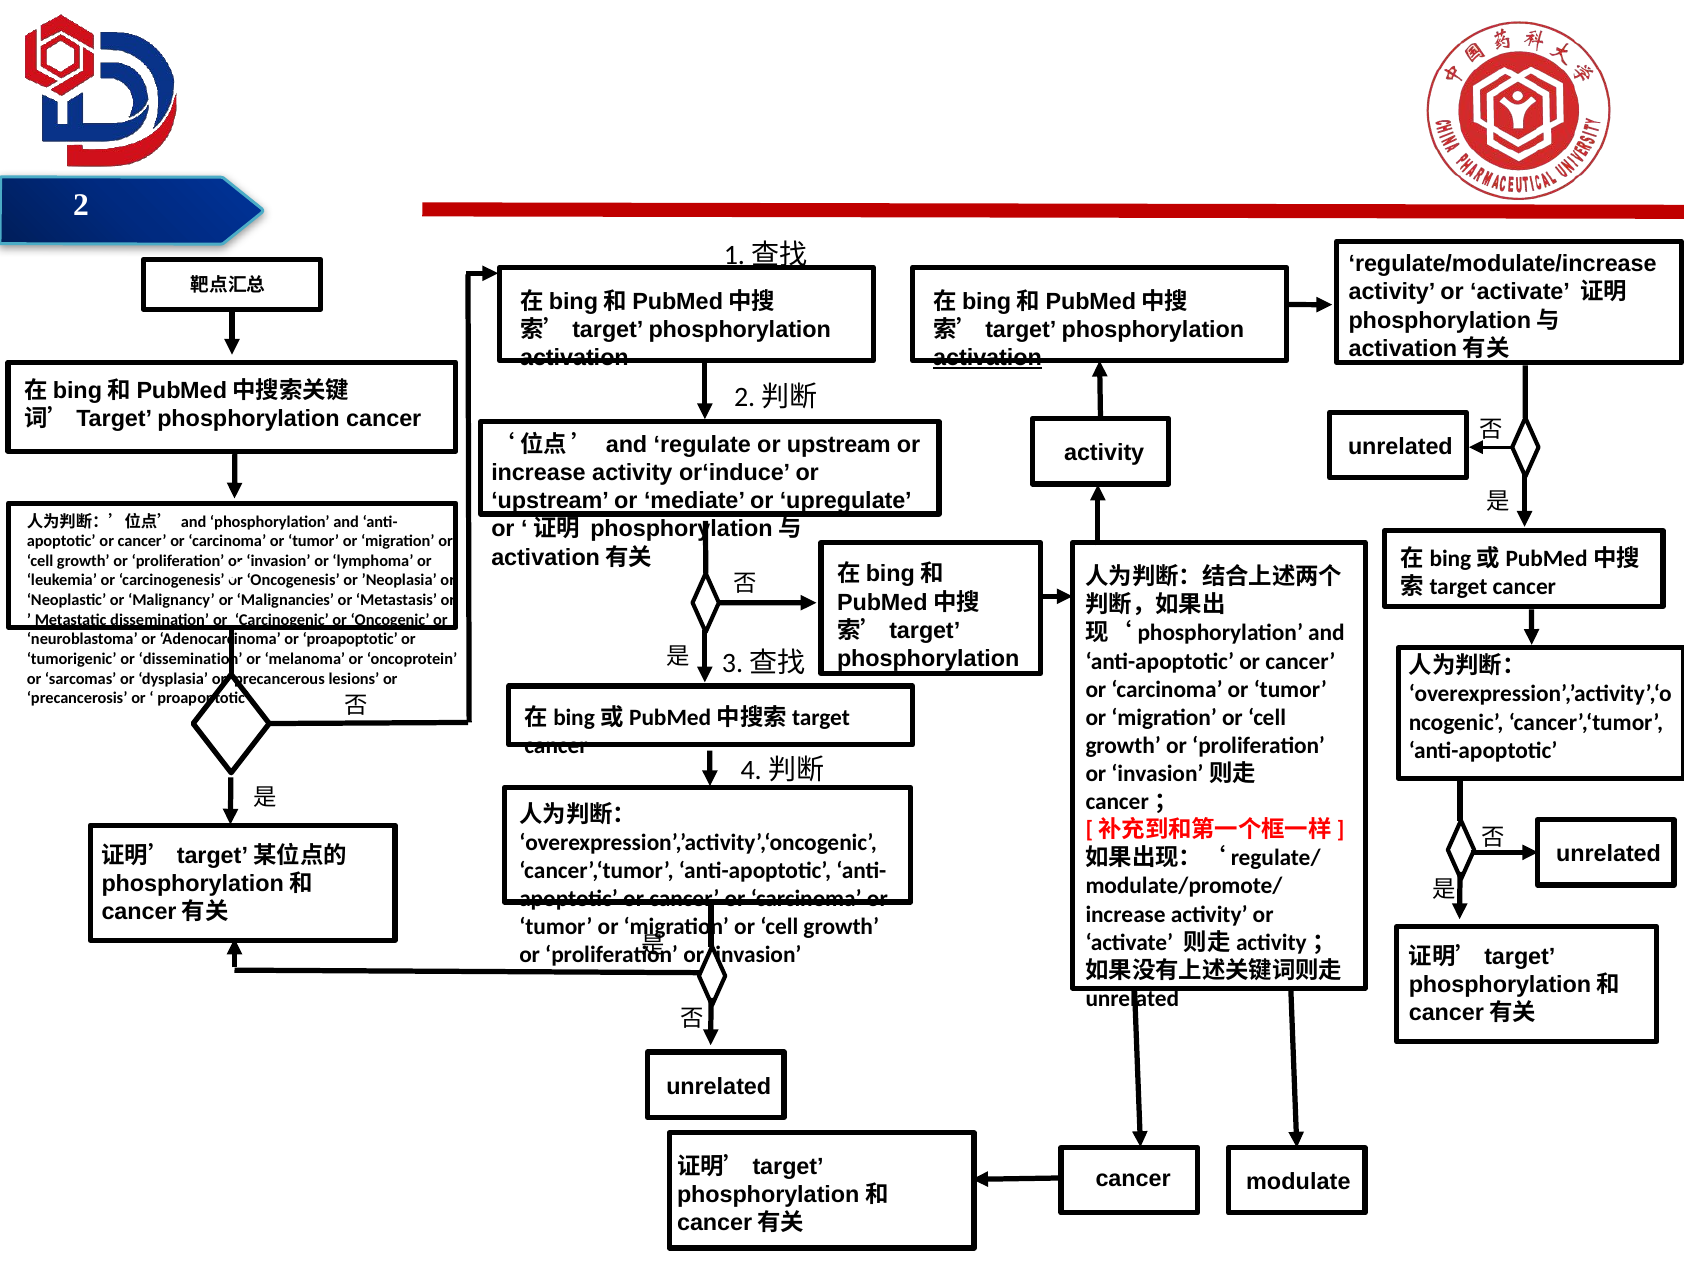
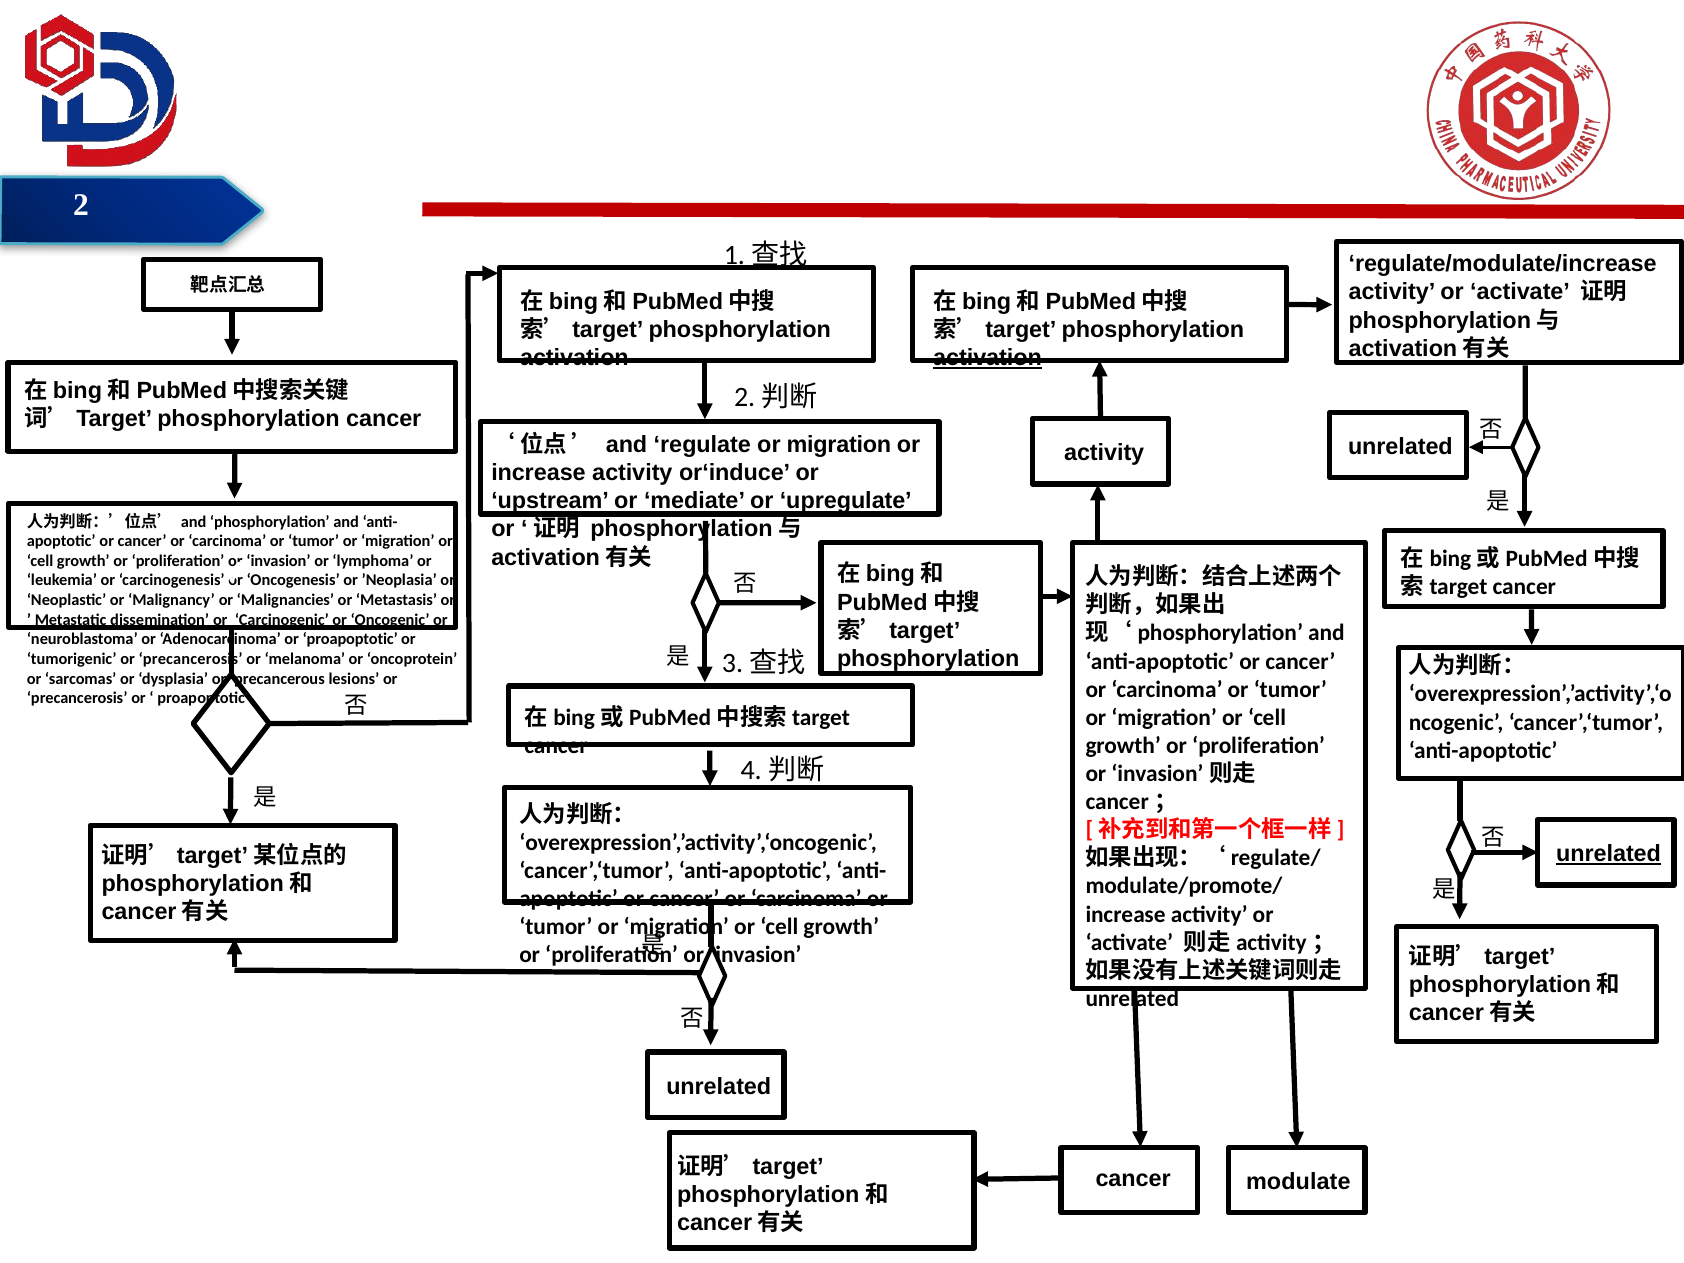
regulate or upstream: upstream -> migration (839, 445)
tumorigenic or dissemination: dissemination -> precancerosis (191, 659)
unrelated underline: none -> present (1609, 854)
